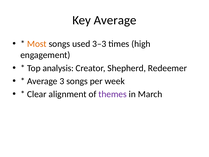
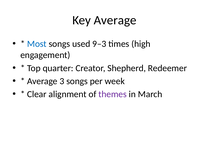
Most colour: orange -> blue (37, 44)
3–3: 3–3 -> 9–3 (99, 44)
analysis: analysis -> quarter (58, 68)
